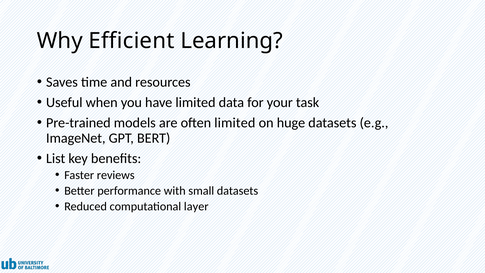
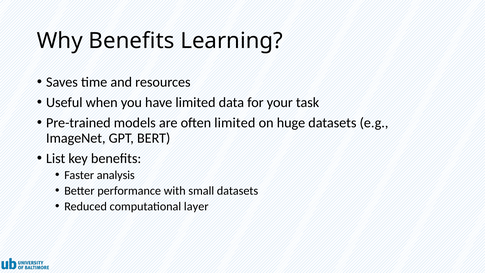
Why Efficient: Efficient -> Benefits (132, 41)
reviews: reviews -> analysis (116, 175)
